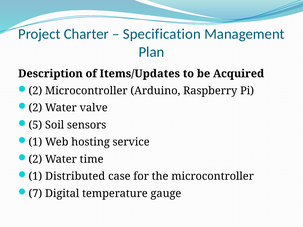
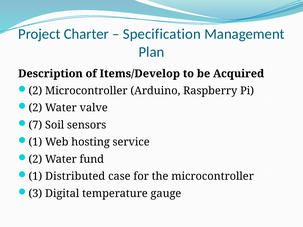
Items/Updates: Items/Updates -> Items/Develop (140, 74)
5: 5 -> 7 (35, 125)
time: time -> fund (92, 159)
7: 7 -> 3 (35, 194)
